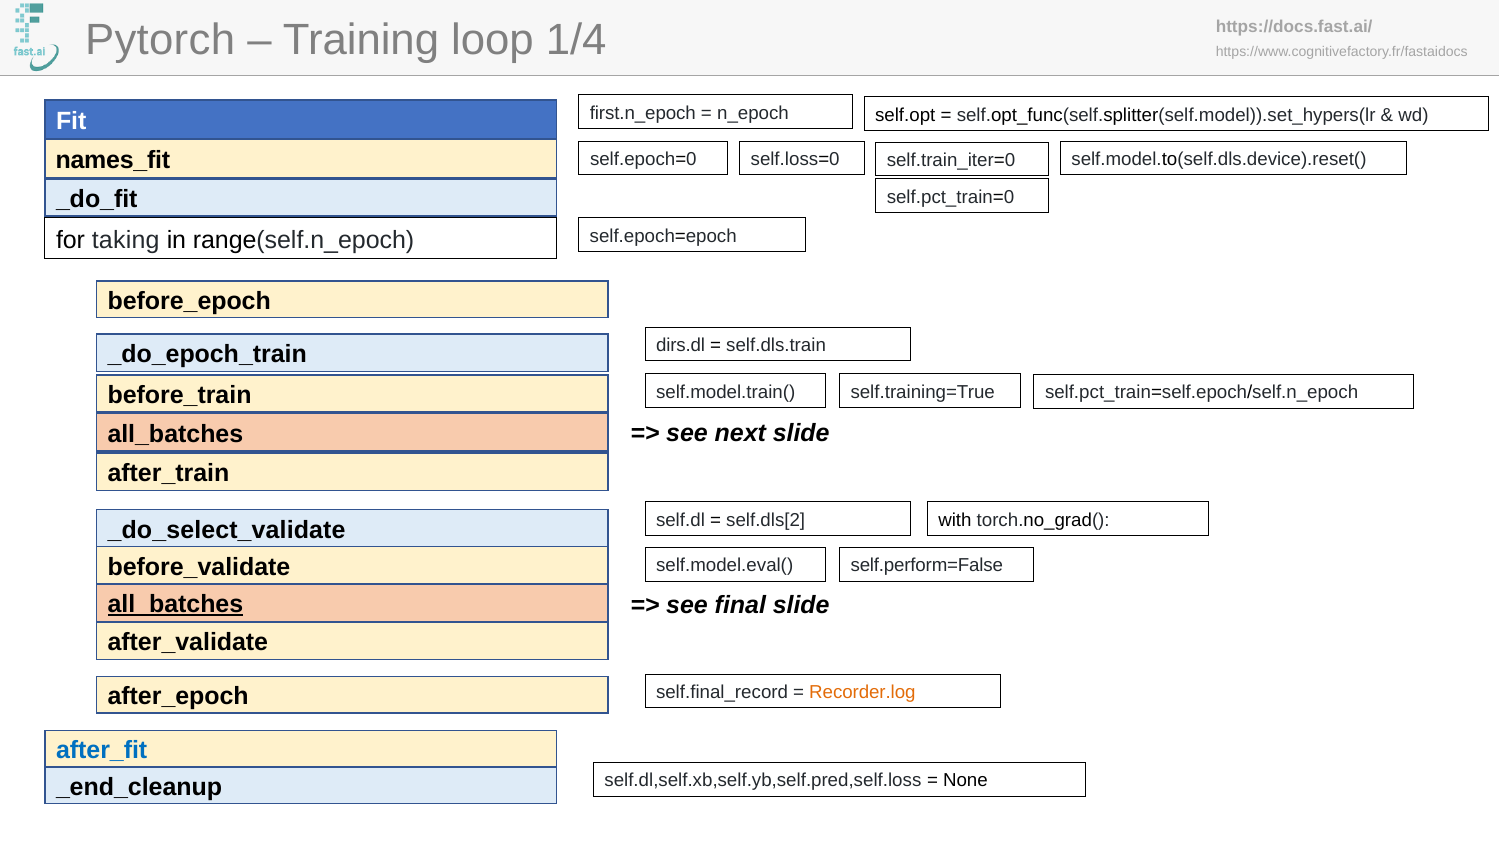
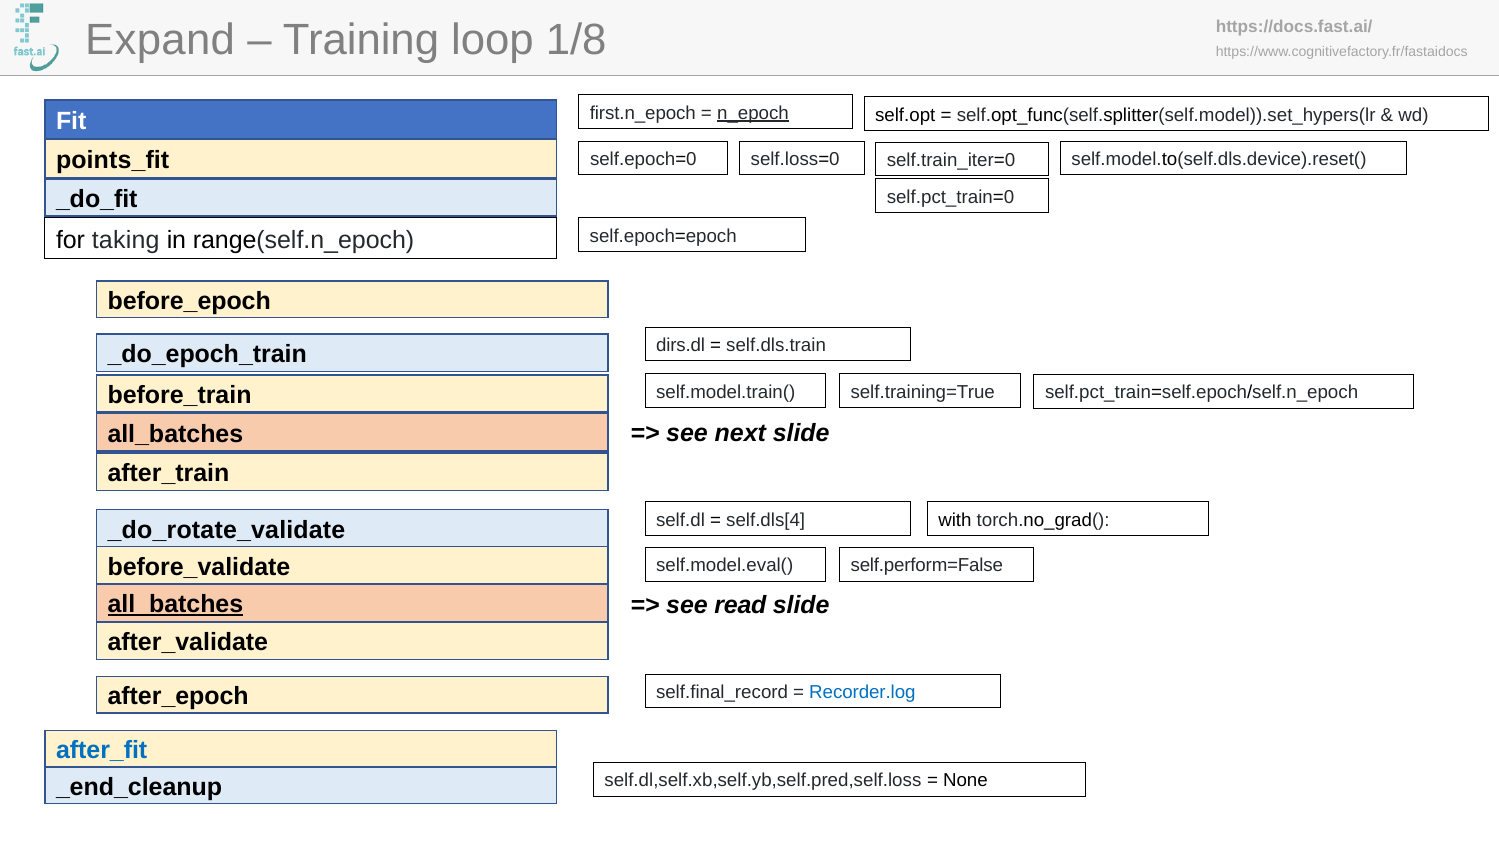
Pytorch: Pytorch -> Expand (160, 40)
1/4: 1/4 -> 1/8 (576, 40)
n_epoch underline: none -> present (753, 113)
names_fit: names_fit -> points_fit (113, 160)
self.dls[2: self.dls[2 -> self.dls[4 (766, 520)
_do_select_validate: _do_select_validate -> _do_rotate_validate (226, 530)
final: final -> read (740, 606)
Recorder.log colour: orange -> blue (862, 692)
